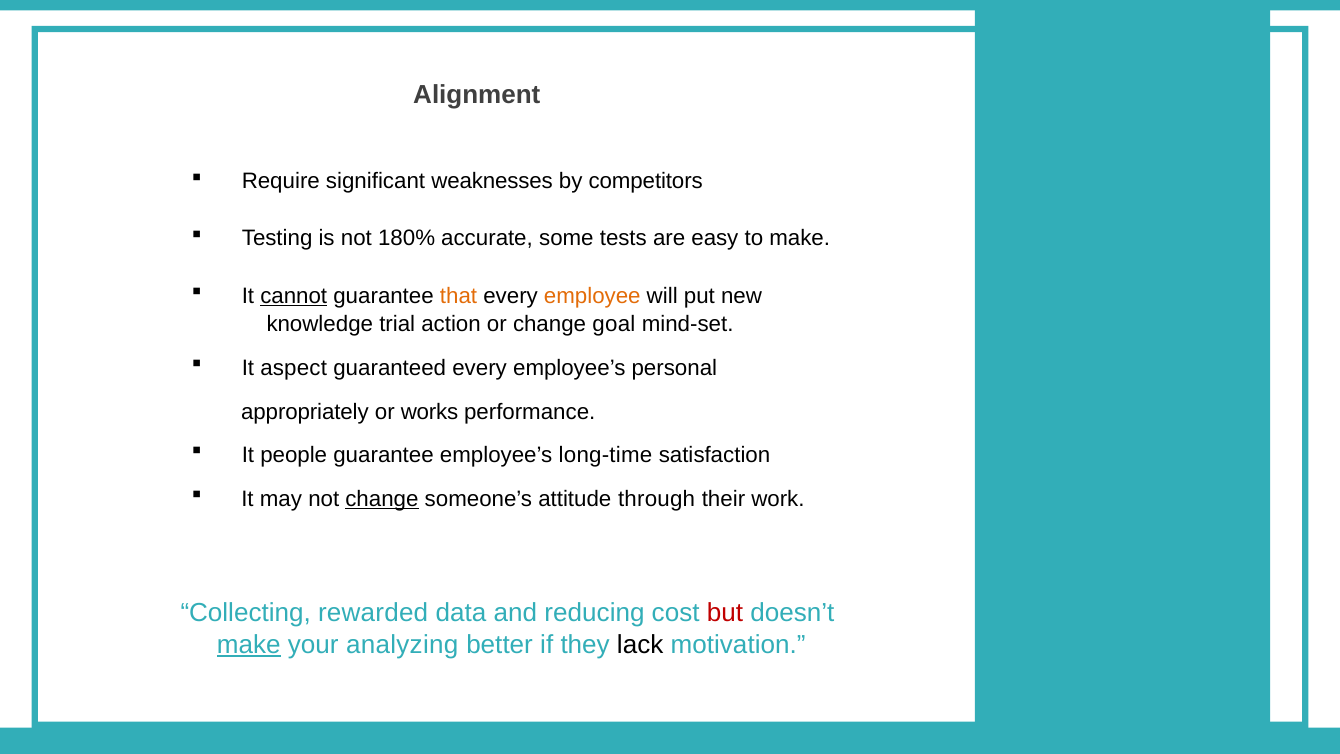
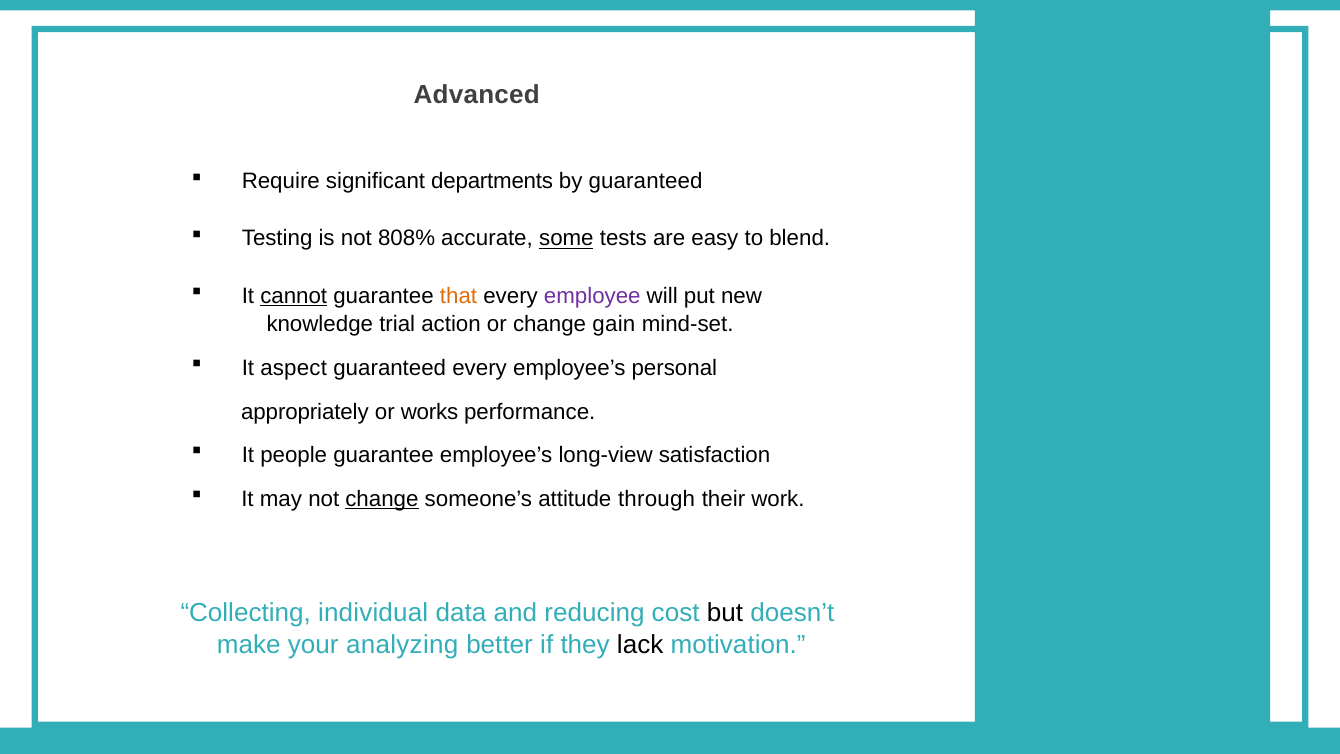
Alignment: Alignment -> Advanced (477, 95)
weaknesses: weaknesses -> departments (492, 181)
by competitors: competitors -> guaranteed (646, 181)
180%: 180% -> 808% (407, 239)
some underline: none -> present (566, 239)
to make: make -> blend (800, 239)
employee colour: orange -> purple (592, 296)
goal: goal -> gain (614, 324)
long-time: long-time -> long-view (606, 455)
rewarded: rewarded -> individual (373, 613)
but colour: red -> black (725, 613)
make underline: present -> none (249, 644)
